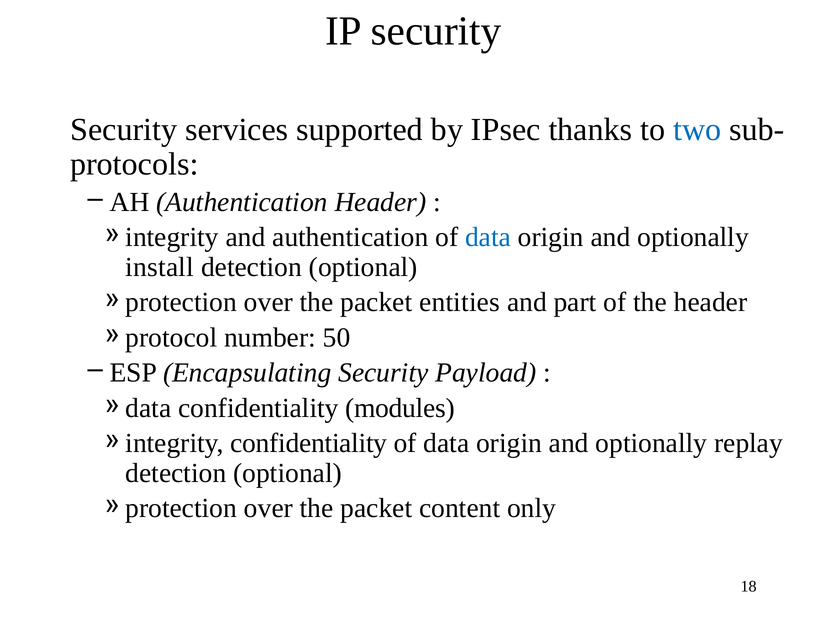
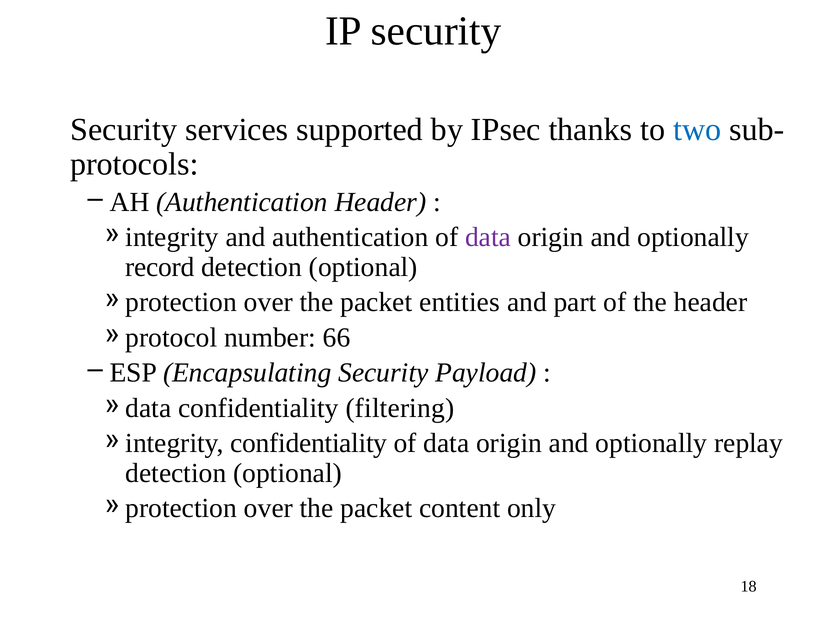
data colour: blue -> purple (488, 237)
install: install -> record (160, 267)
50: 50 -> 66 (337, 338)
modules: modules -> filtering (400, 408)
